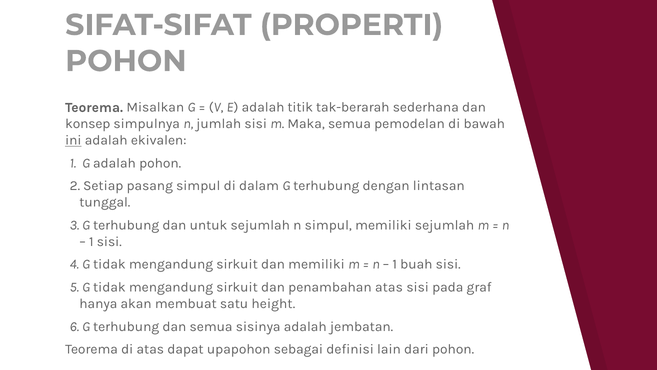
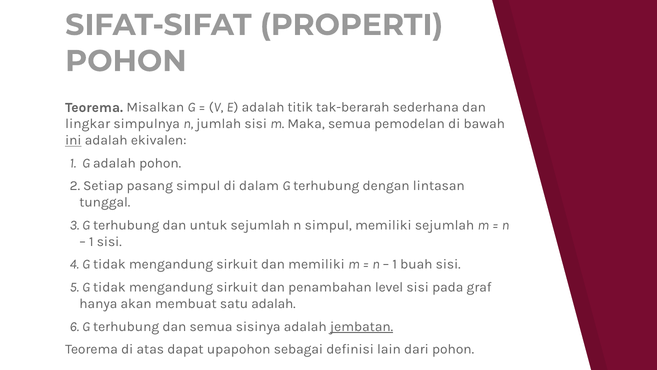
konsep: konsep -> lingkar (88, 124)
penambahan atas: atas -> level (389, 287)
satu height: height -> adalah (273, 303)
jembatan underline: none -> present (362, 326)
